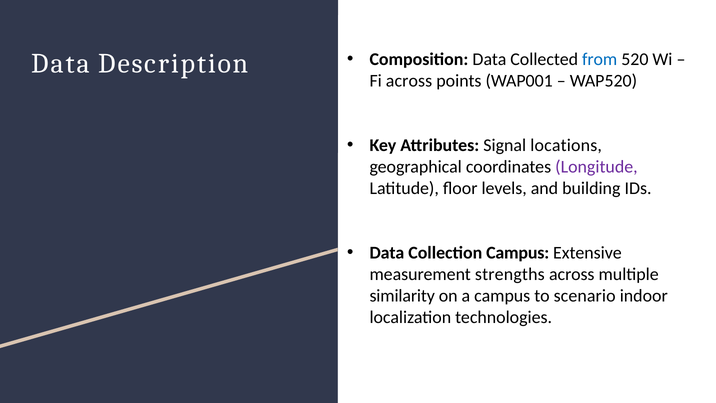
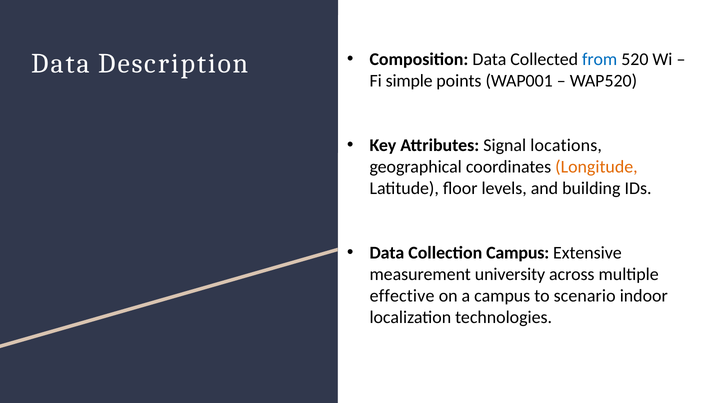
Fi across: across -> simple (409, 81)
Longitude colour: purple -> orange (596, 167)
strengths: strengths -> university (510, 274)
similarity: similarity -> effective (402, 296)
